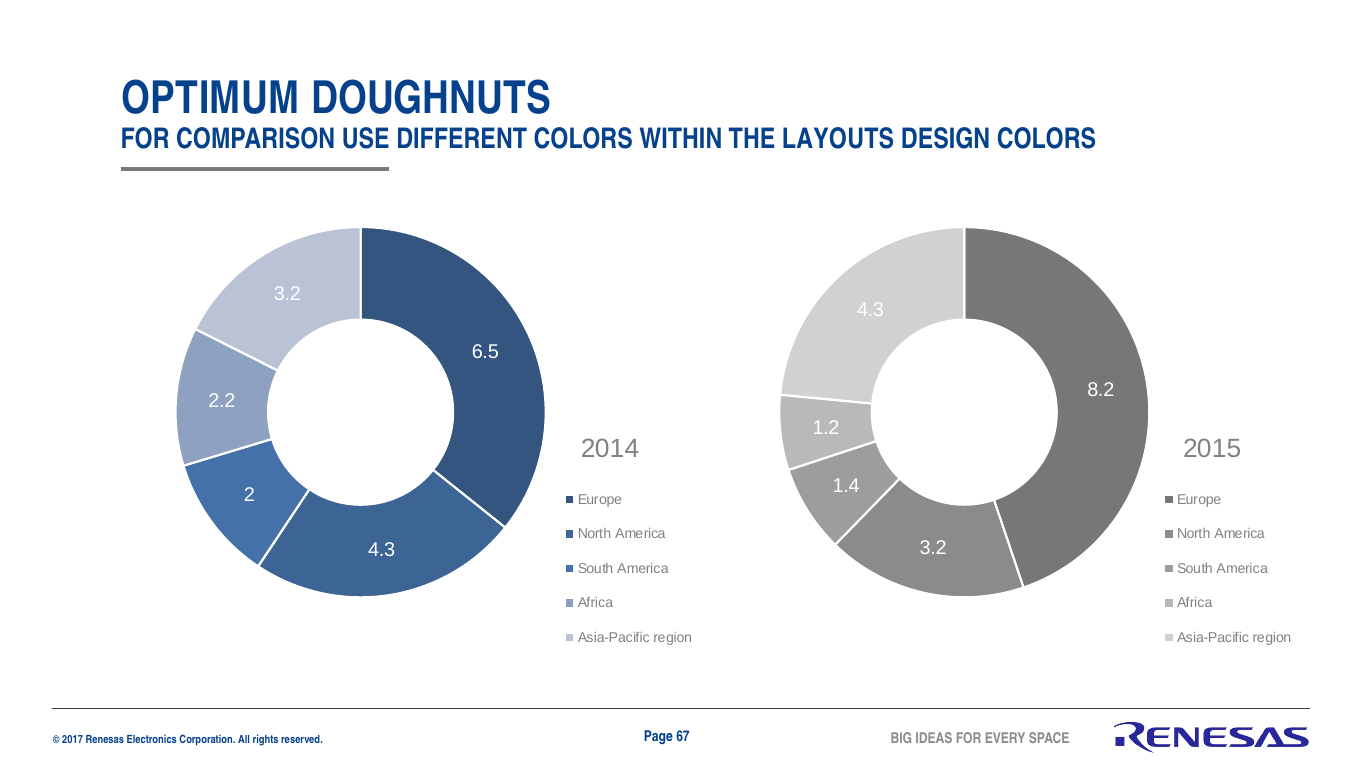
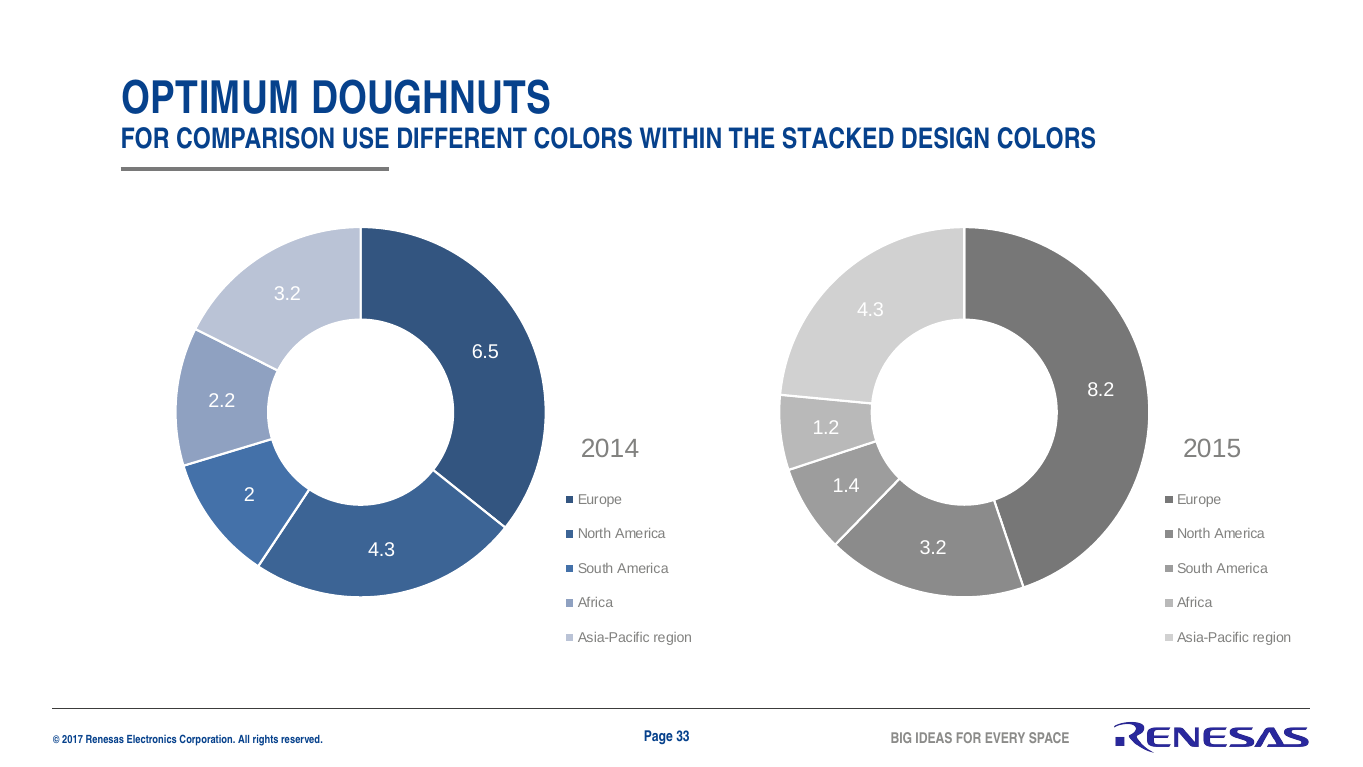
LAYOUTS: LAYOUTS -> STACKED (838, 139)
67: 67 -> 33 (683, 736)
